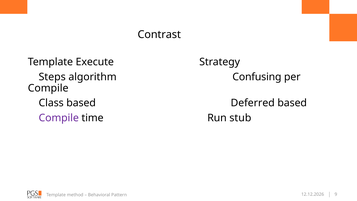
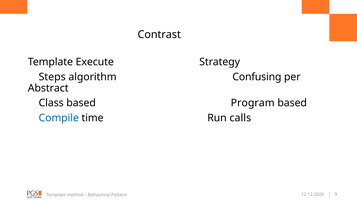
Compile: Compile -> Abstract (48, 88)
Deferred: Deferred -> Program (253, 103)
Compile colour: purple -> blue (59, 118)
stub: stub -> calls (240, 118)
